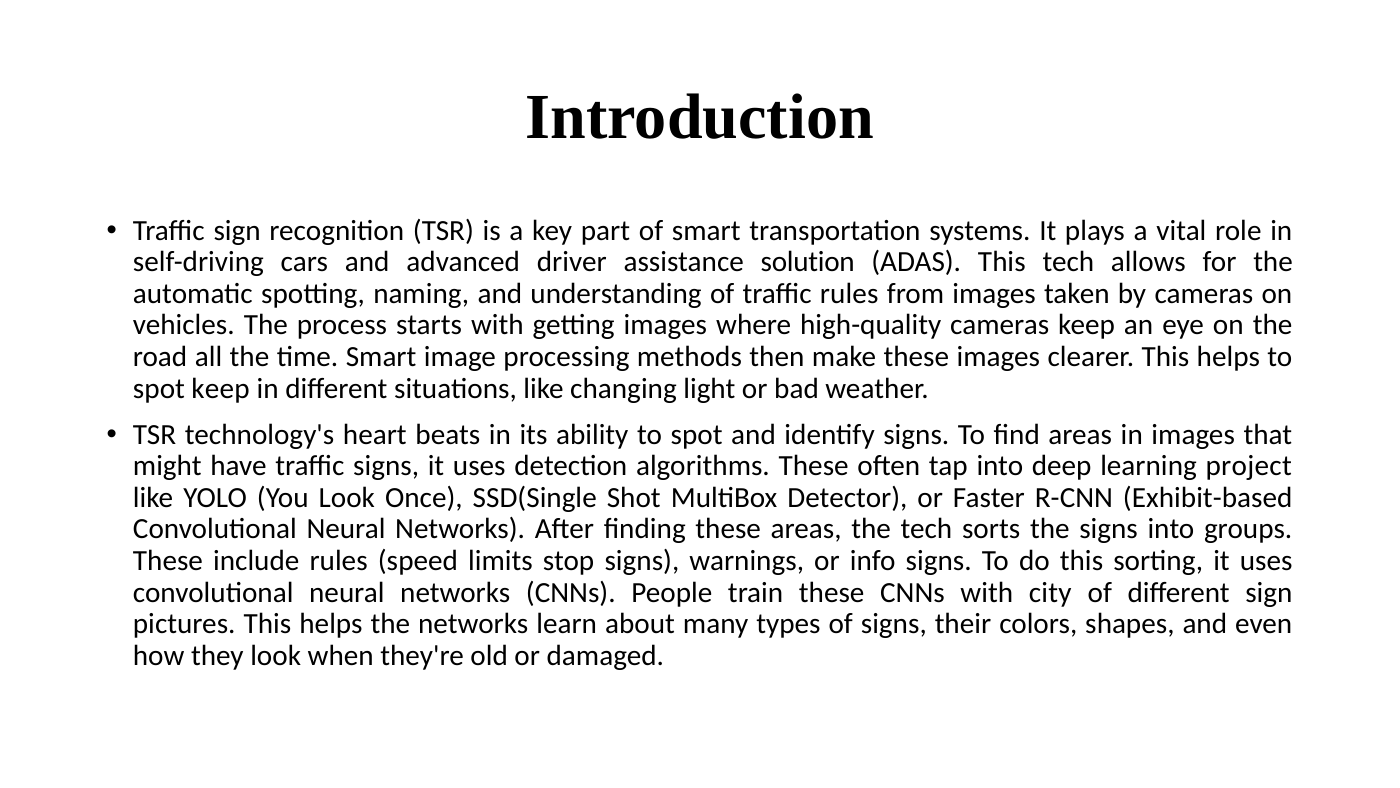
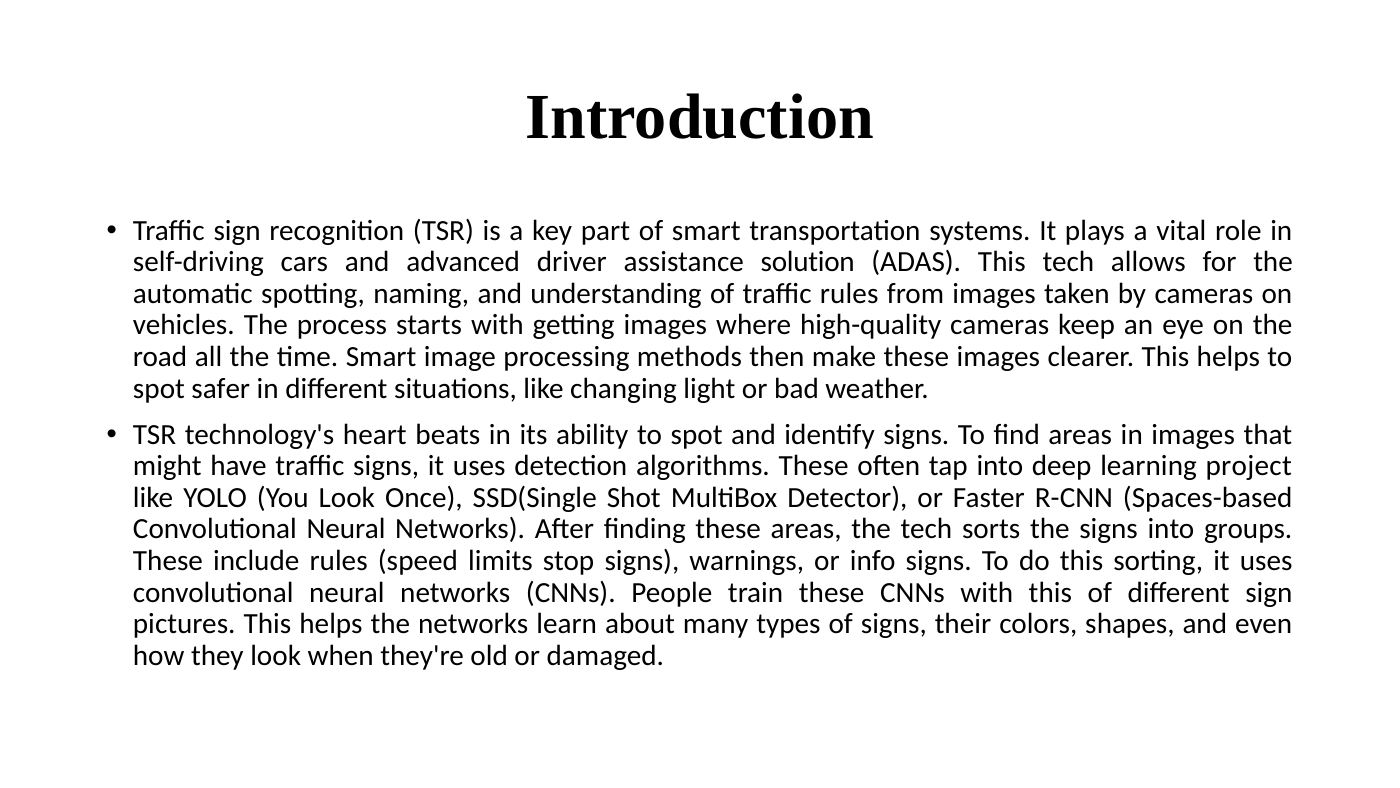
spot keep: keep -> safer (221, 388)
Exhibit-based: Exhibit-based -> Spaces-based (1208, 497)
with city: city -> this (1050, 592)
